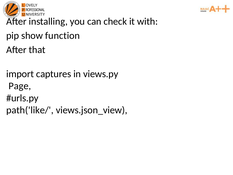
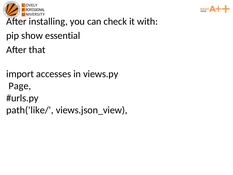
function: function -> essential (63, 36)
captures: captures -> accesses (54, 74)
